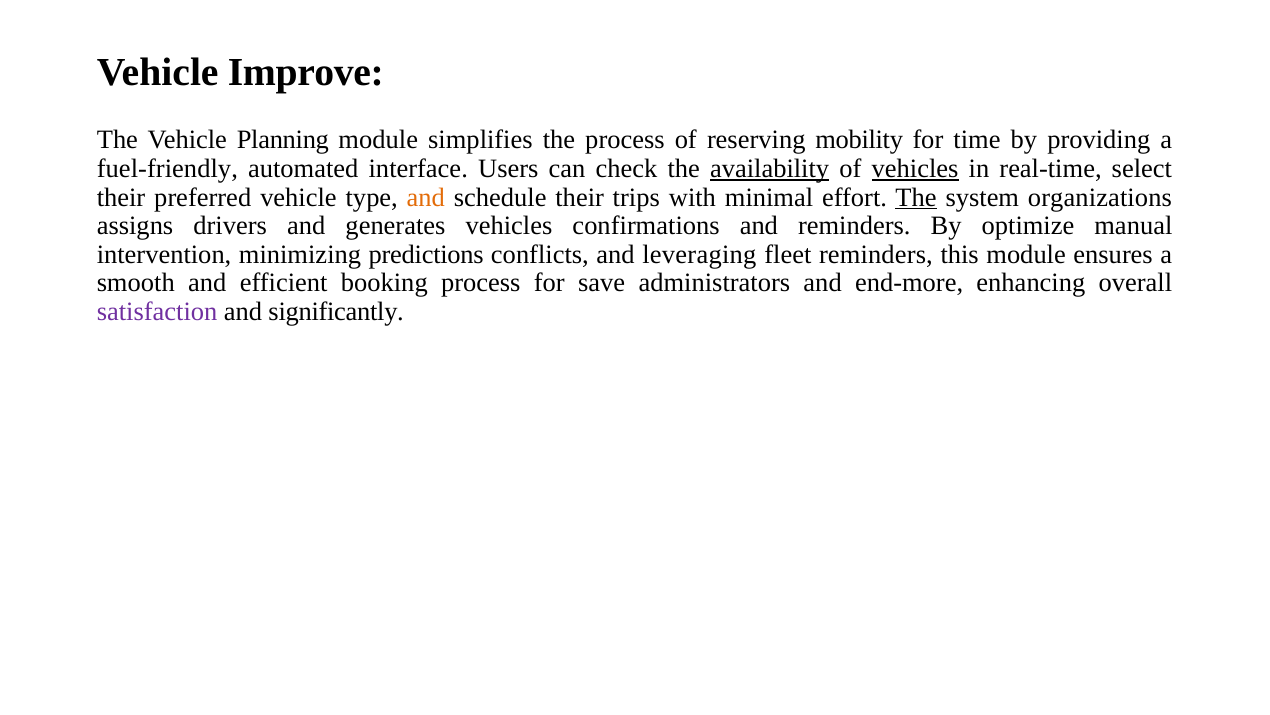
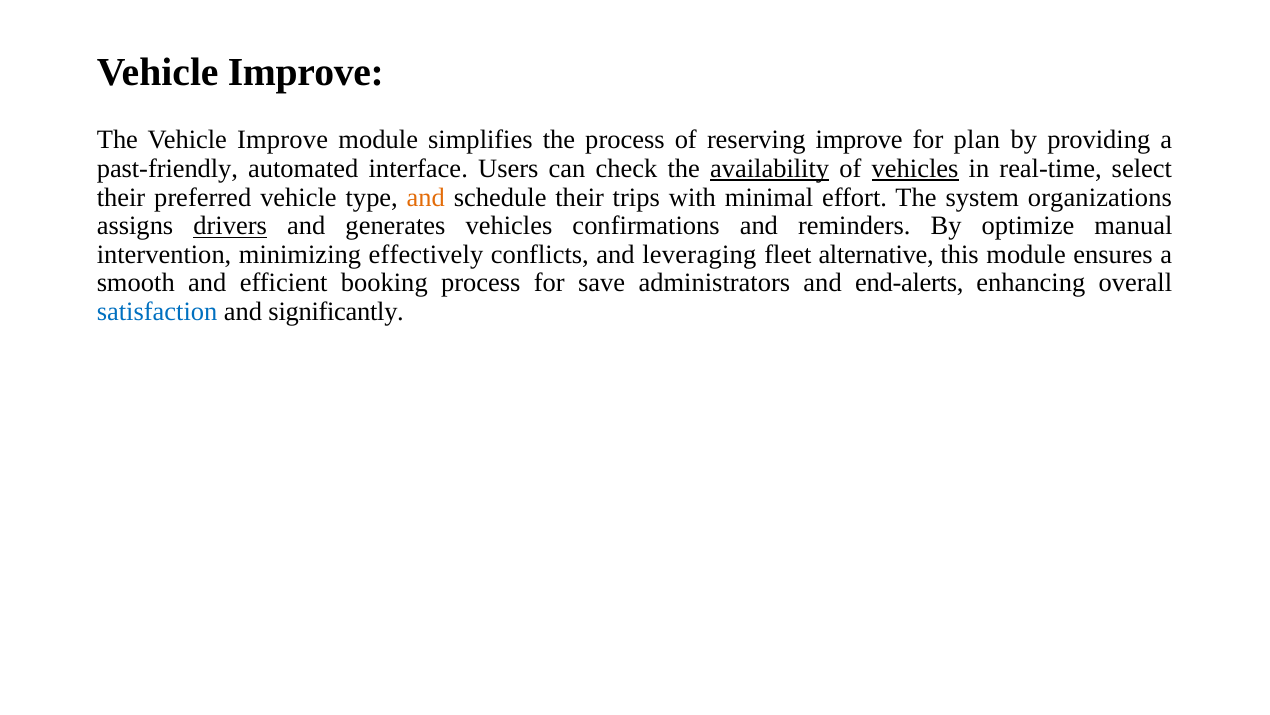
The Vehicle Planning: Planning -> Improve (283, 140)
reserving mobility: mobility -> improve (859, 140)
time: time -> plan (977, 140)
fuel-friendly: fuel-friendly -> past-friendly (167, 169)
The underline: present -> none (916, 197)
drivers underline: none -> present (230, 226)
predictions: predictions -> effectively (426, 254)
fleet reminders: reminders -> alternative (876, 254)
end-more: end-more -> end-alerts (909, 283)
satisfaction colour: purple -> blue (157, 312)
